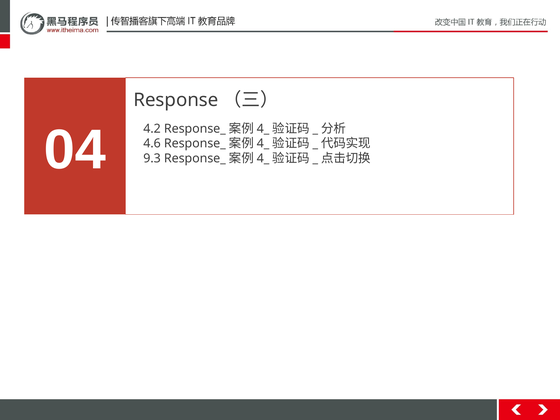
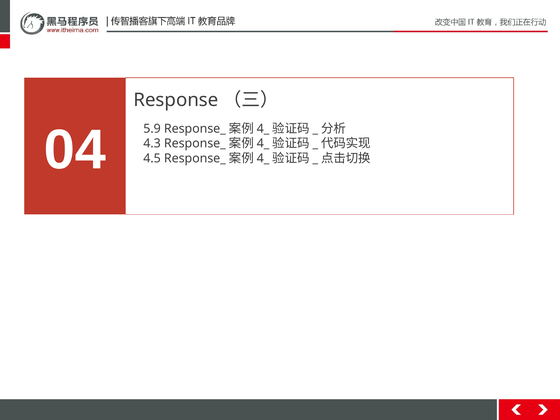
4.2: 4.2 -> 5.9 (152, 129)
4.6: 4.6 -> 4.3 (152, 144)
9.3: 9.3 -> 4.5 (152, 158)
